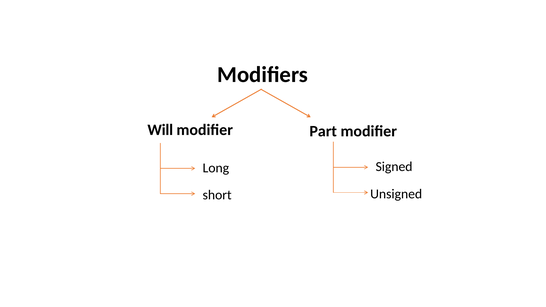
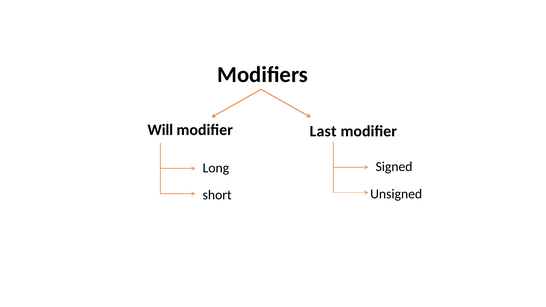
Part: Part -> Last (323, 131)
